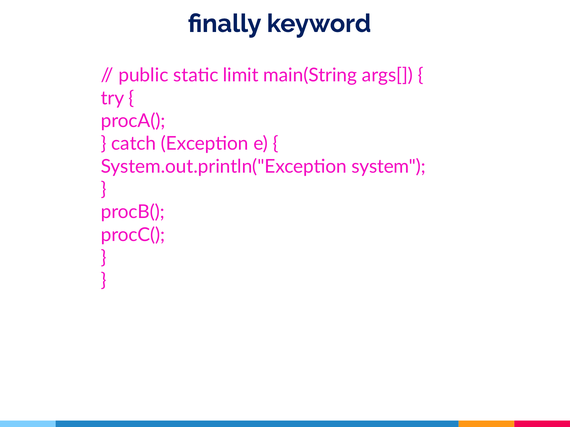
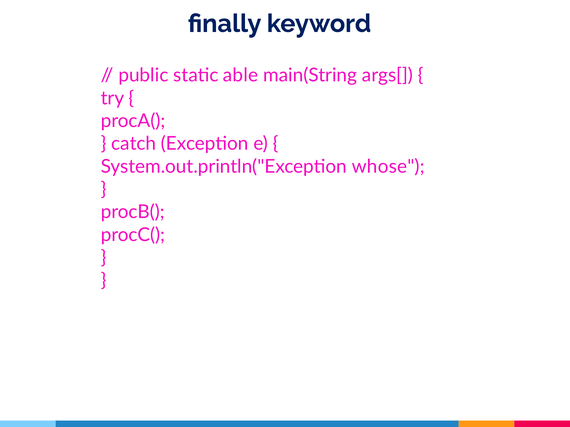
limit: limit -> able (241, 75)
system: system -> whose (388, 167)
